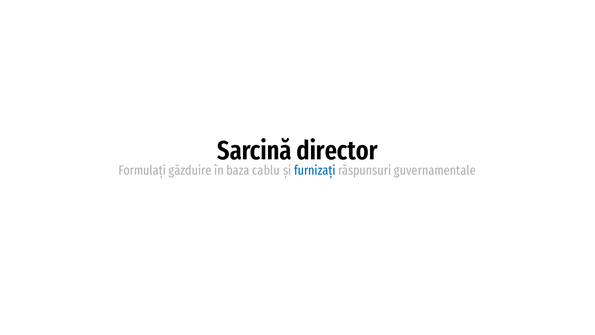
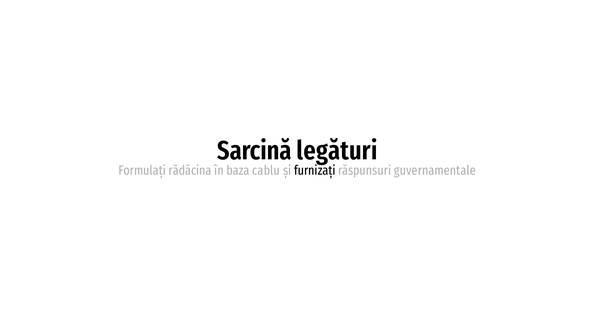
director: director -> legături (337, 151)
găzduire: găzduire -> rădăcina (190, 170)
furnizați colour: blue -> black (315, 170)
